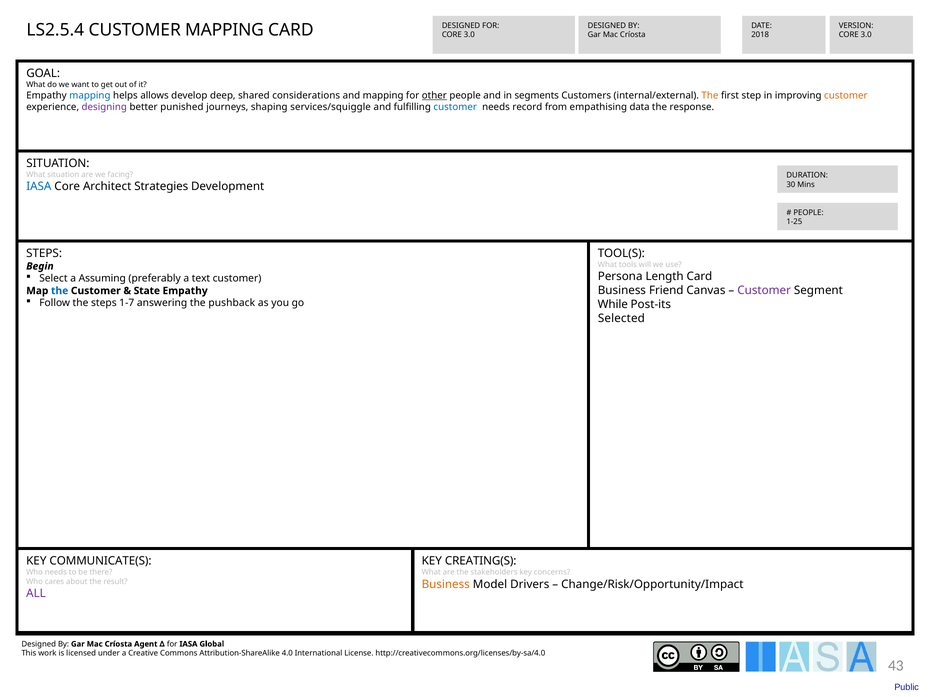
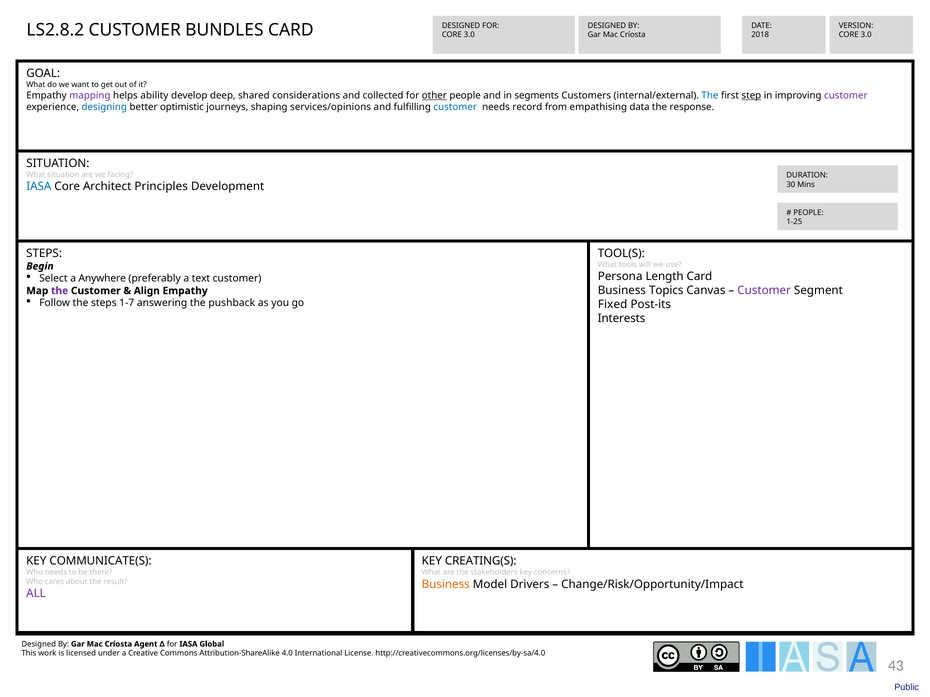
LS2.5.4: LS2.5.4 -> LS2.8.2 (55, 30)
CUSTOMER MAPPING: MAPPING -> BUNDLES (224, 30)
mapping colour: blue -> purple (90, 96)
allows: allows -> ability (154, 96)
and mapping: mapping -> collected (383, 96)
The colour: orange -> blue (710, 96)
step underline: none -> present (751, 96)
customer colour: orange -> purple (846, 96)
designing colour: purple -> blue (104, 107)
punished: punished -> optimistic (182, 107)
services/squiggle: services/squiggle -> services/opinions (331, 107)
Strategies: Strategies -> Principles (161, 187)
Assuming: Assuming -> Anywhere (102, 279)
Friend: Friend -> Topics (666, 291)
the colour: blue -> purple (60, 291)
State: State -> Align (147, 291)
While: While -> Fixed (613, 305)
Selected: Selected -> Interests (622, 319)
